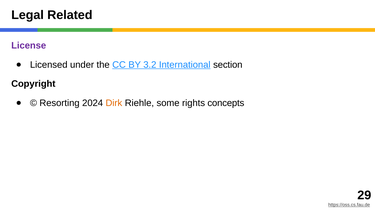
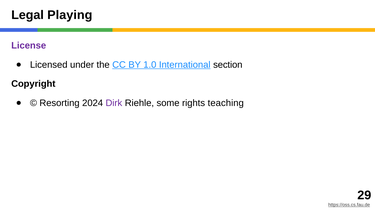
Related: Related -> Playing (70, 15)
3.2: 3.2 -> 1.0 (150, 65)
Dirk colour: orange -> purple (114, 103)
concepts: concepts -> teaching (226, 103)
